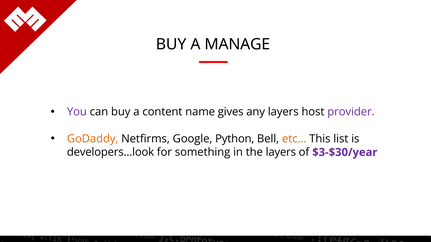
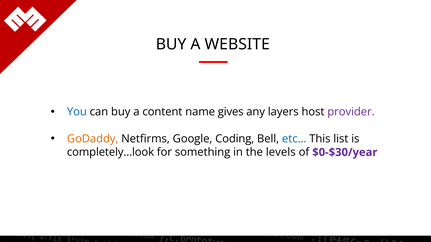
MANAGE: MANAGE -> WEBSITE (237, 44)
You colour: purple -> blue (77, 112)
Python: Python -> Coding (235, 139)
etc… colour: orange -> blue (294, 139)
developers…look: developers…look -> completely…look (111, 153)
the layers: layers -> levels (281, 153)
$3-$30/year: $3-$30/year -> $0-$30/year (345, 153)
